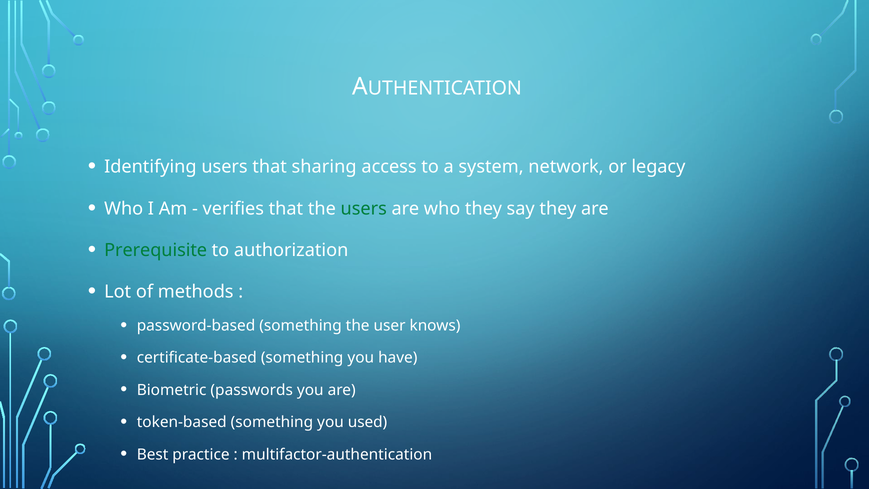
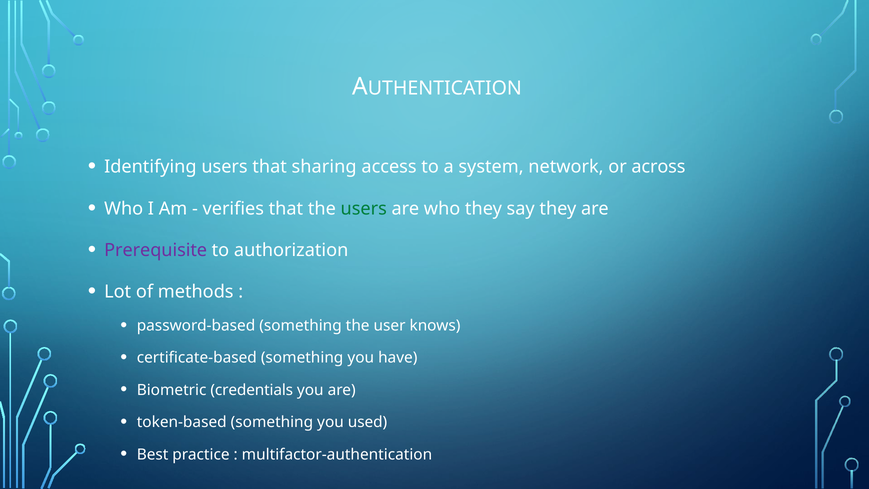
legacy: legacy -> across (658, 167)
Prerequisite colour: green -> purple (156, 250)
passwords: passwords -> credentials (252, 390)
